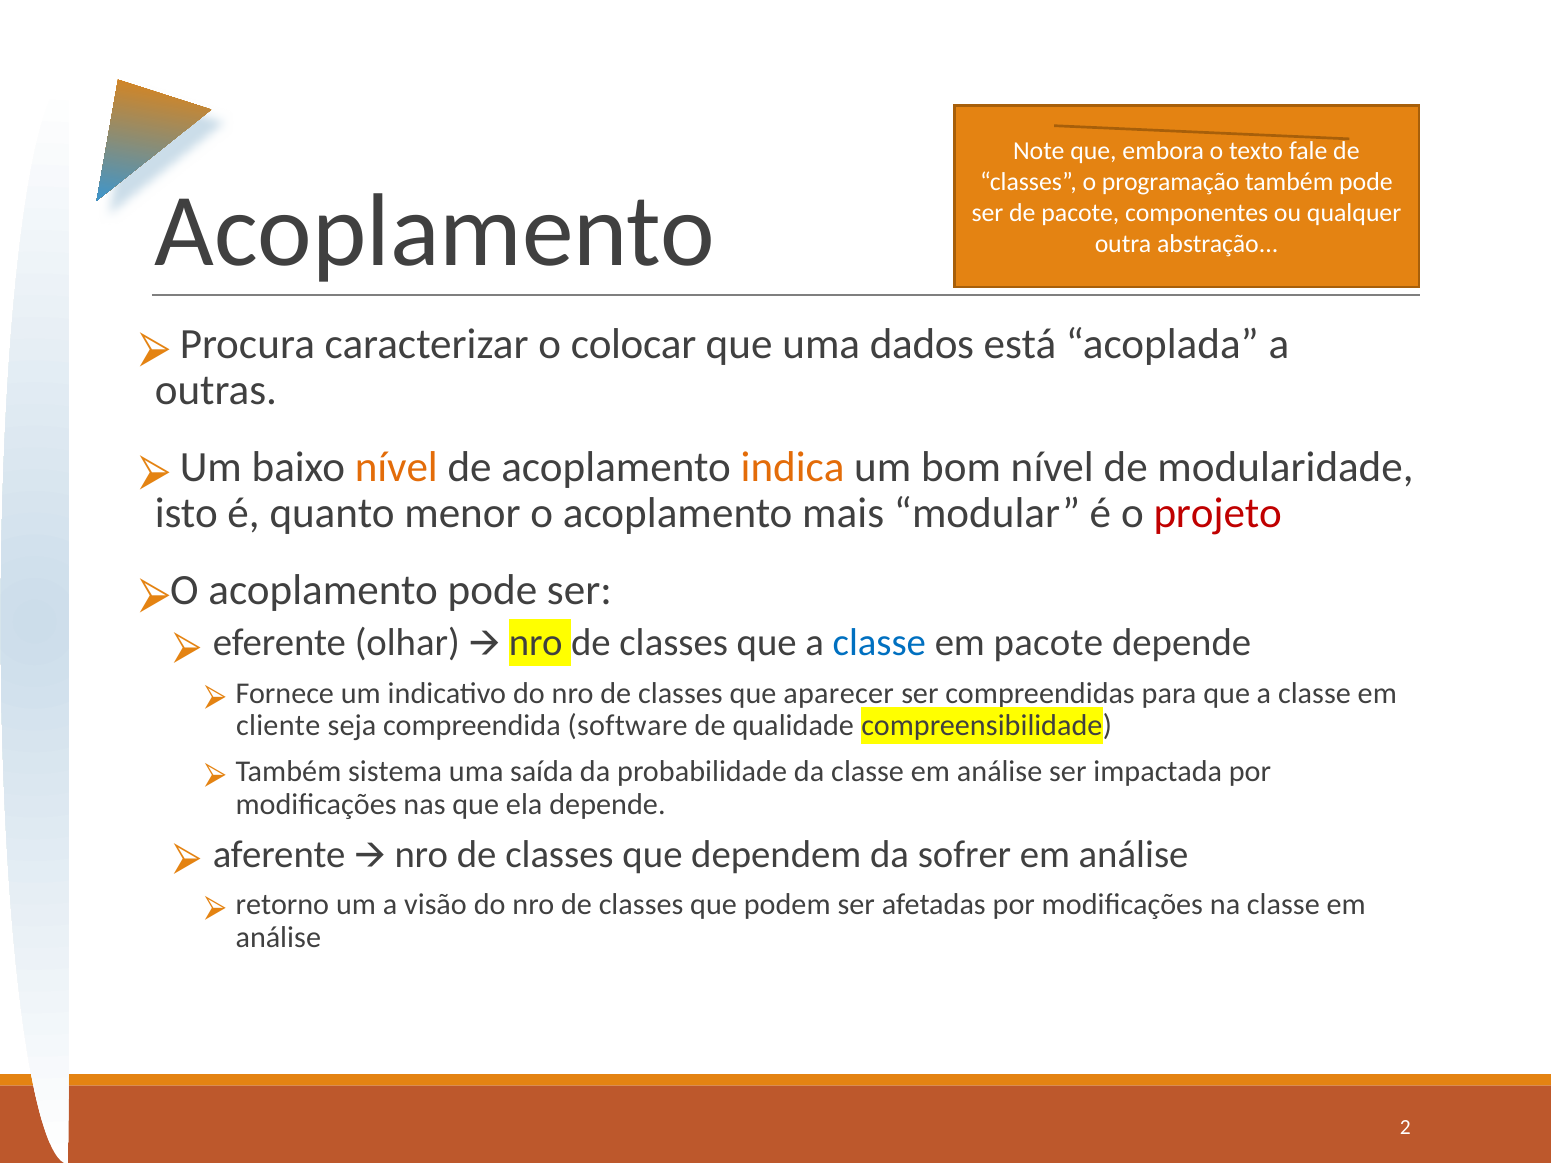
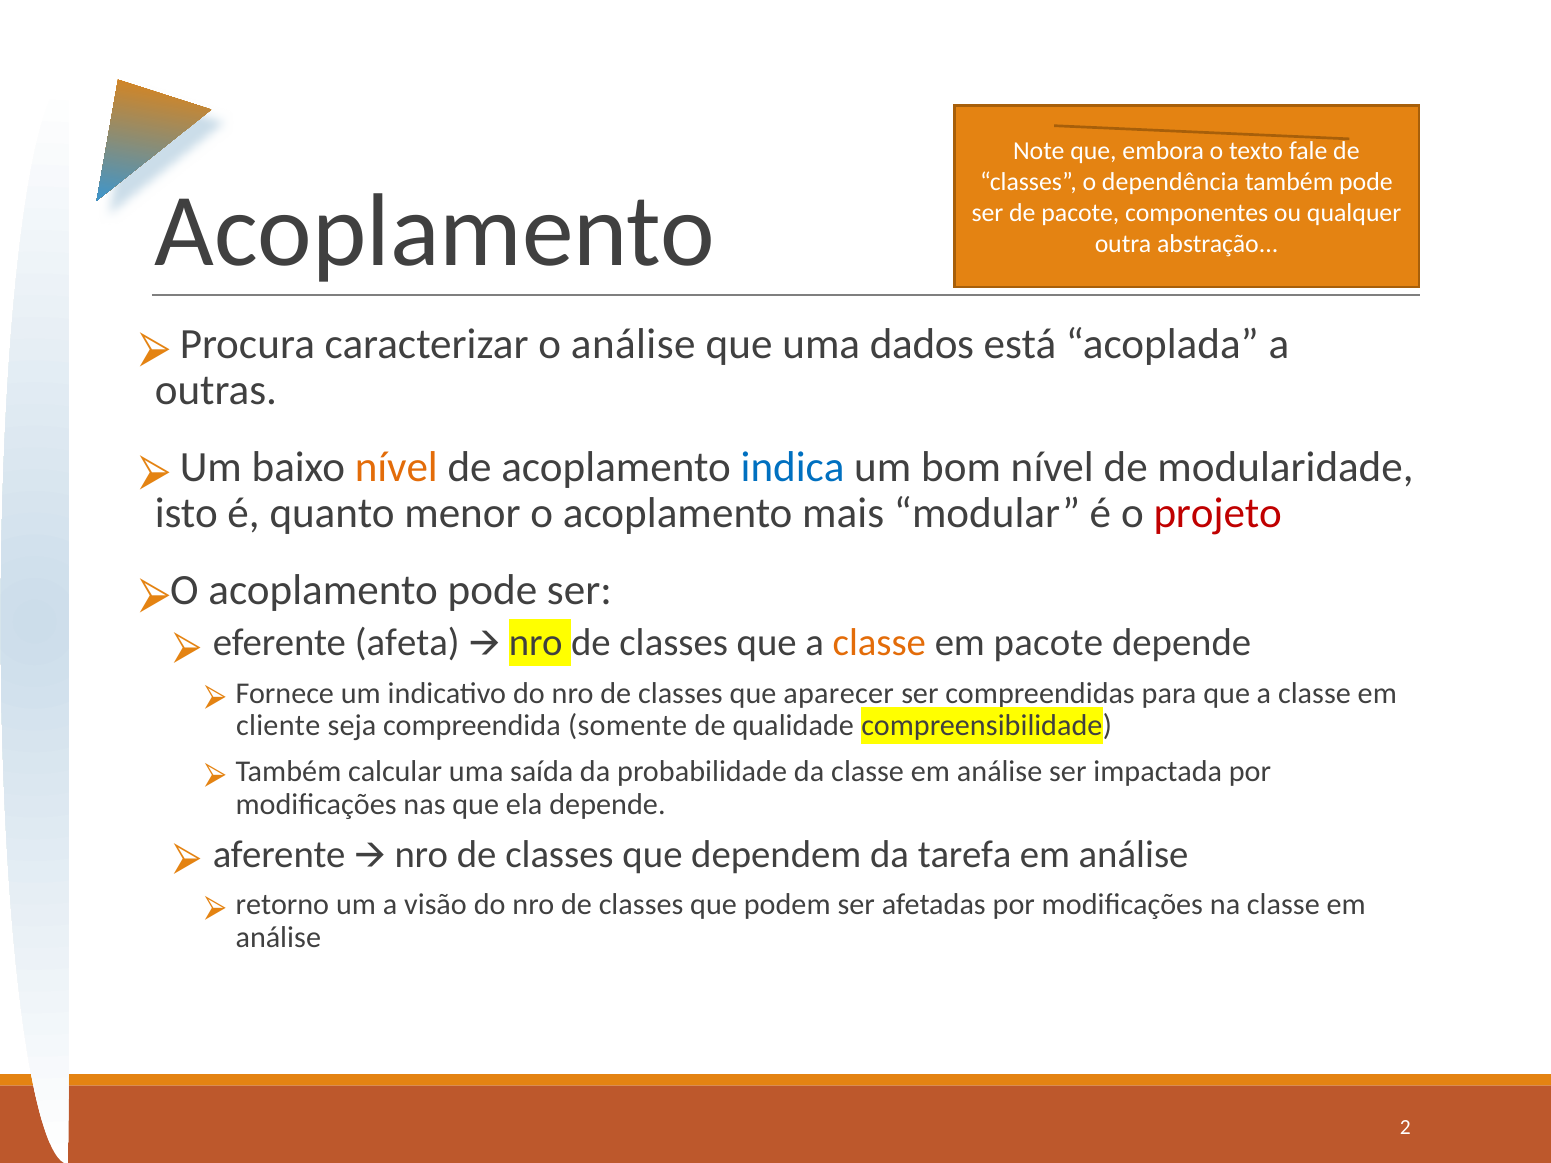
programação: programação -> dependência (1170, 182)
o colocar: colocar -> análise (633, 344)
indica colour: orange -> blue (793, 467)
olhar: olhar -> afeta (407, 643)
classe colour: blue -> orange (879, 643)
software: software -> somente (628, 726)
sistema: sistema -> calcular (395, 772)
sofrer: sofrer -> tarefa (965, 854)
